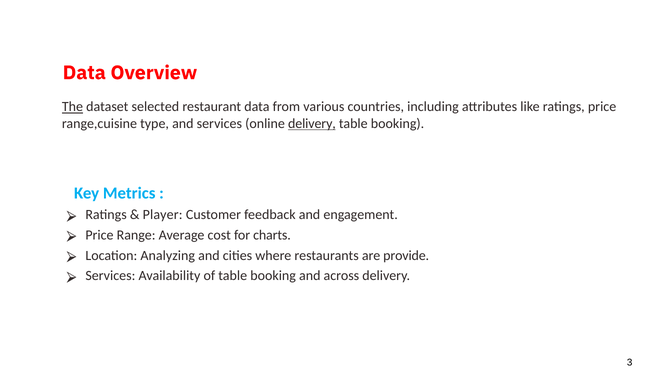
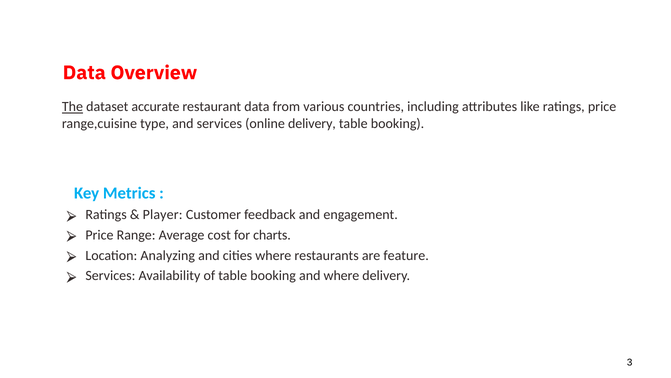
selected: selected -> accurate (155, 107)
delivery underline: present -> none (312, 123)
provide: provide -> feature (406, 255)
and across: across -> where (341, 275)
